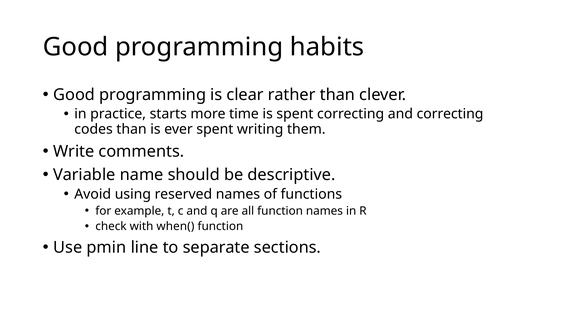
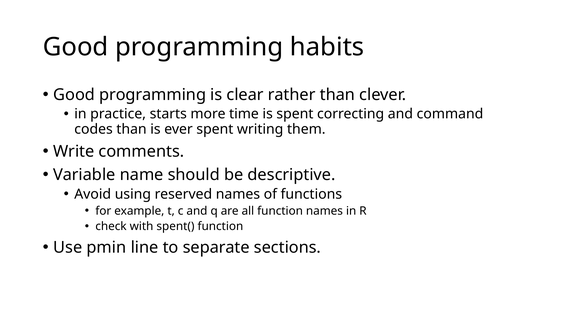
and correcting: correcting -> command (450, 114)
when(: when( -> spent( (175, 227)
